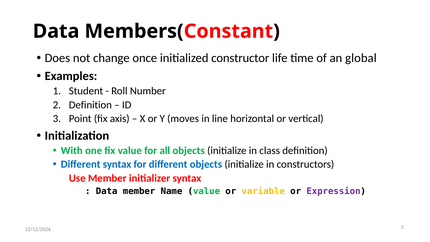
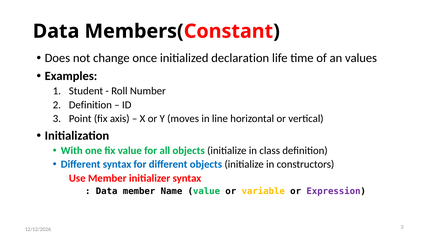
constructor: constructor -> declaration (240, 58)
global: global -> values (361, 58)
